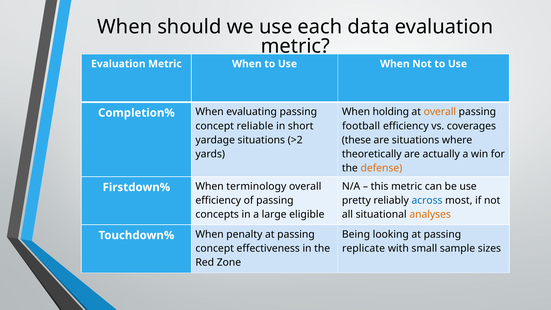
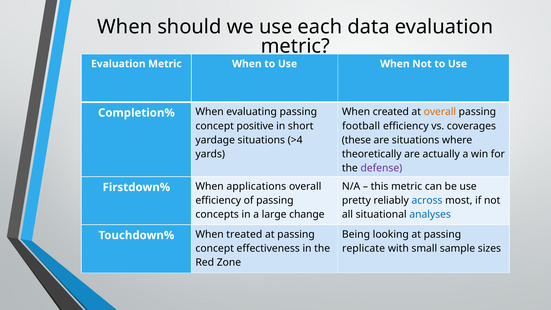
holding: holding -> created (391, 112)
reliable: reliable -> positive (255, 126)
>2: >2 -> >4 (295, 140)
defense colour: orange -> purple (381, 168)
terminology: terminology -> applications (256, 186)
eligible: eligible -> change (307, 214)
analyses colour: orange -> blue (430, 214)
penalty: penalty -> treated (244, 234)
